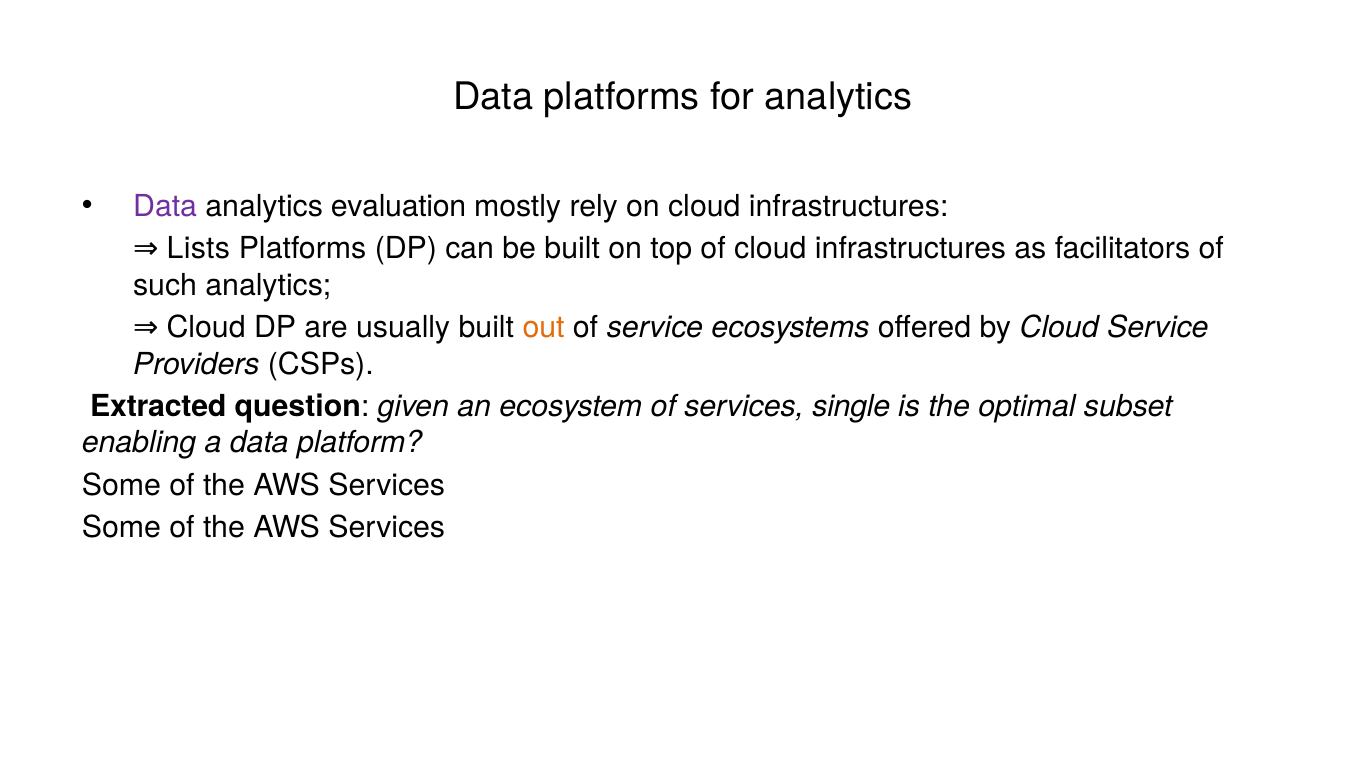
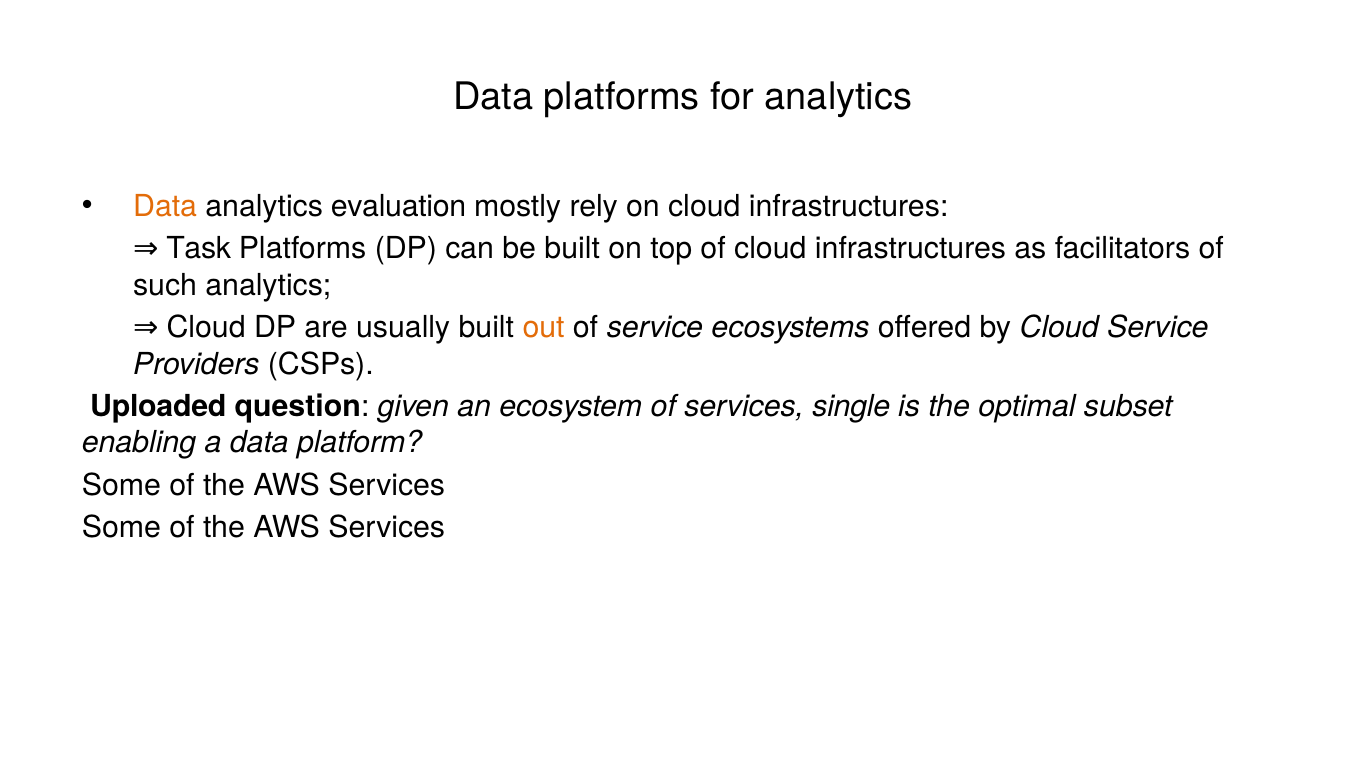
Data colour: purple -> orange (165, 206)
Lists: Lists -> Task (199, 249)
Extracted: Extracted -> Uploaded (158, 407)
